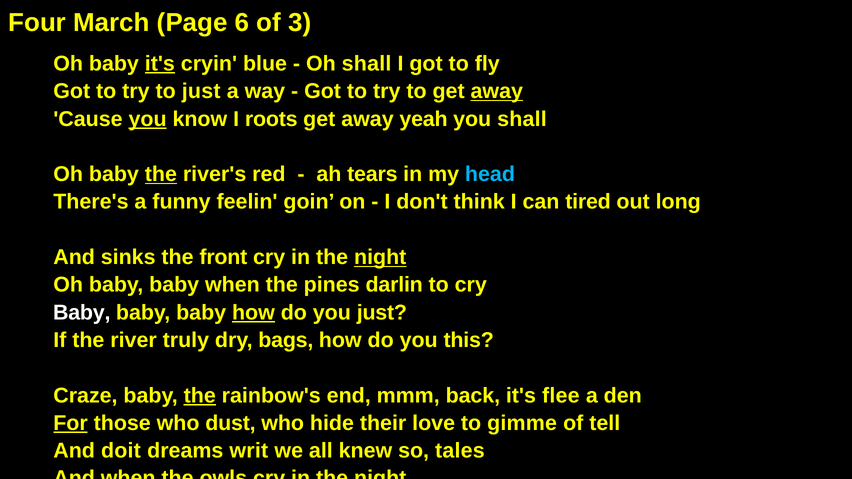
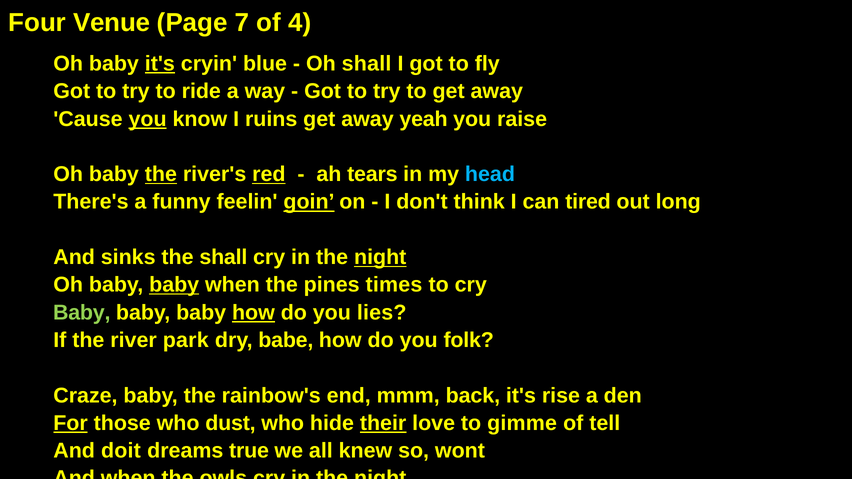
Four March: March -> Venue (112, 23)
6: 6 -> 7 (242, 23)
3: 3 -> 4 (300, 23)
to just: just -> ride (201, 91)
away underline: present -> none (497, 91)
roots: roots -> ruins (271, 119)
you shall: shall -> raise (522, 119)
red underline: none -> present (269, 174)
goin underline: none -> present (309, 202)
the front: front -> shall (223, 257)
baby underline: none -> present (174, 285)
darlin: darlin -> times (394, 285)
Baby colour: white -> light green (82, 313)
you just: just -> lies (382, 313)
truly: truly -> park (186, 340)
bags: bags -> babe (286, 340)
this: this -> folk (469, 340)
the underline: present -> none (200, 396)
flee: flee -> rise (561, 396)
their underline: none -> present (383, 423)
writ: writ -> true (249, 451)
tales: tales -> wont (460, 451)
